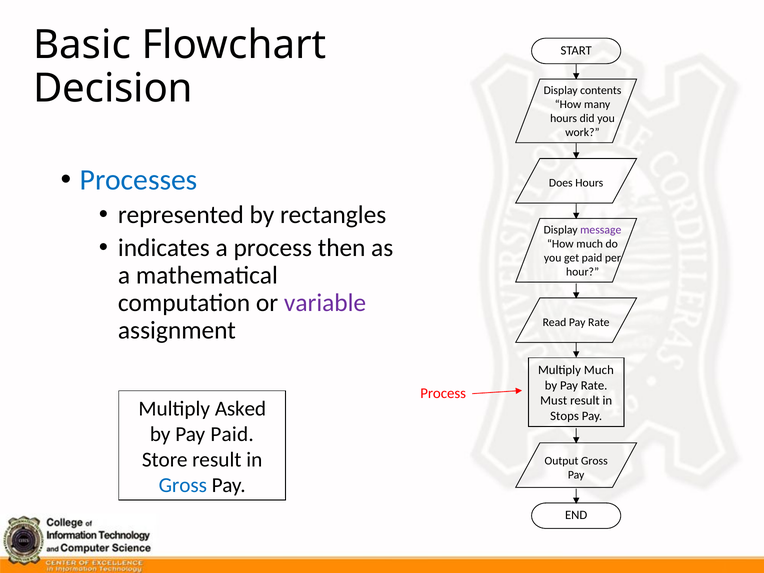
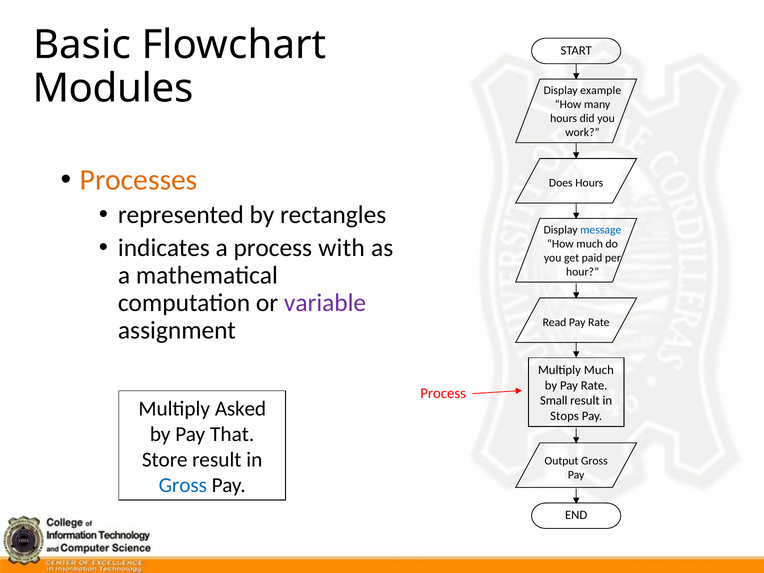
Decision: Decision -> Modules (113, 88)
contents: contents -> example (601, 91)
Processes colour: blue -> orange (139, 180)
message colour: purple -> blue (601, 230)
then: then -> with (341, 248)
Must: Must -> Small (554, 401)
Pay Paid: Paid -> That (232, 434)
